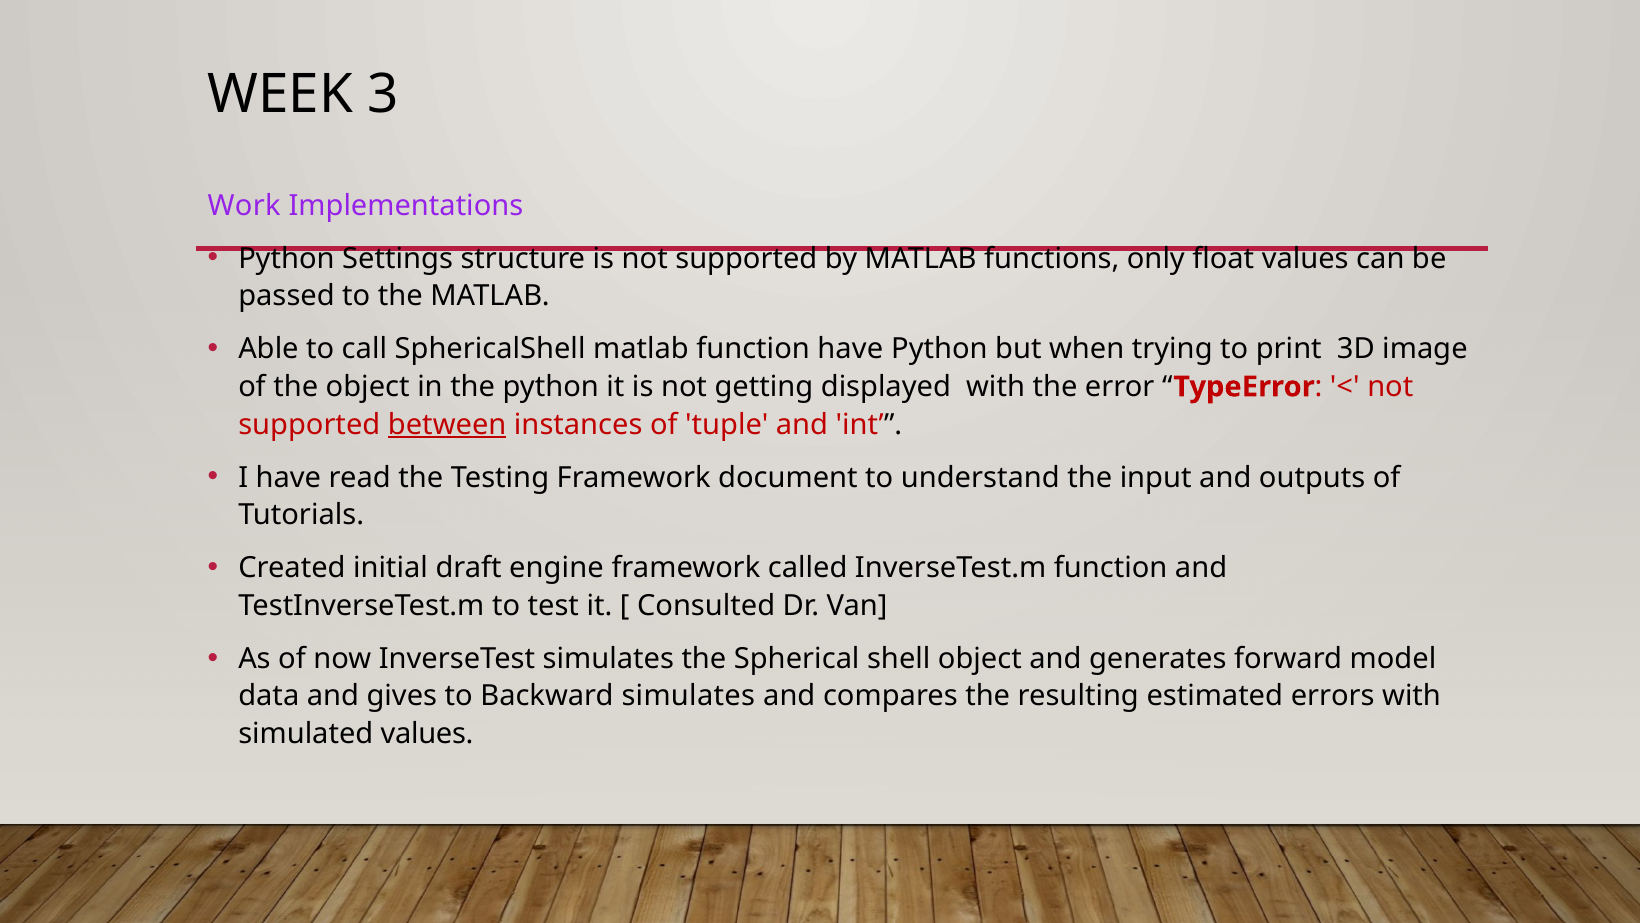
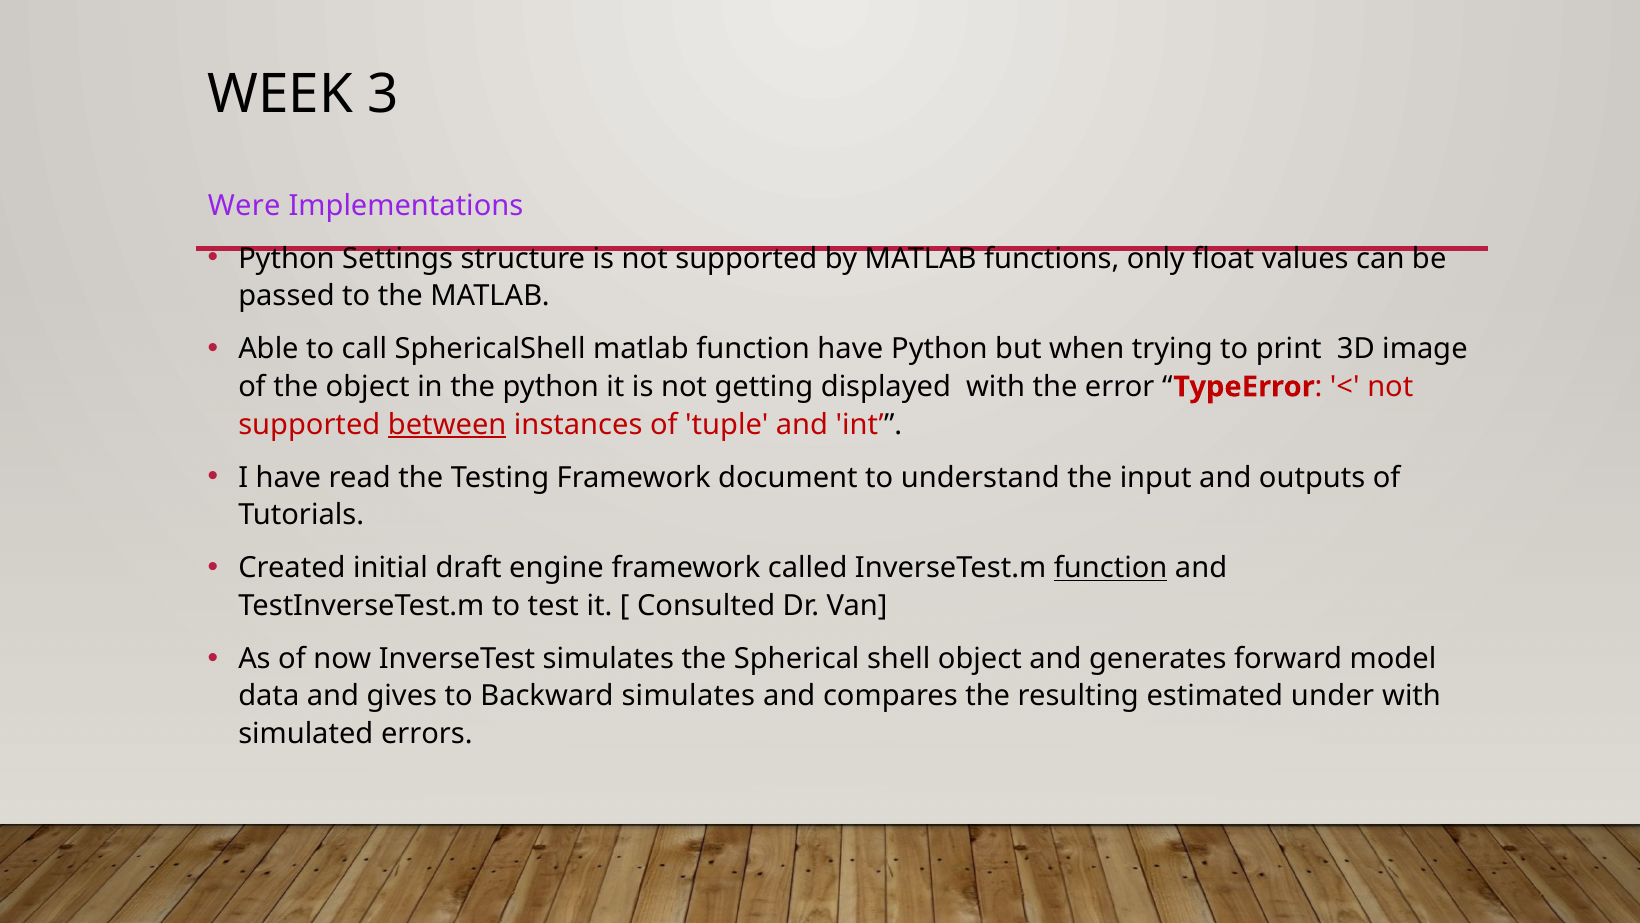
Work: Work -> Were (244, 205)
function underline: none -> present (1111, 568)
errors: errors -> under (1333, 696)
simulated values: values -> errors (427, 734)
